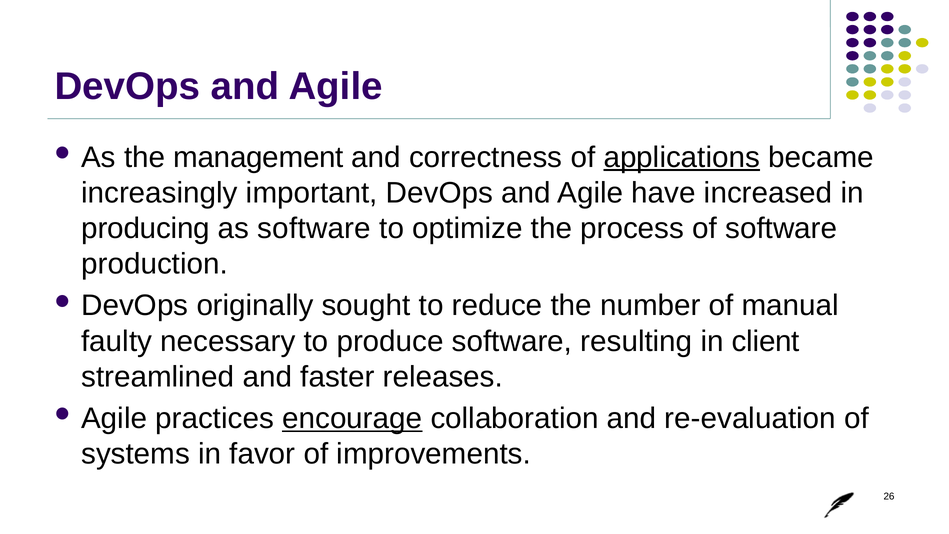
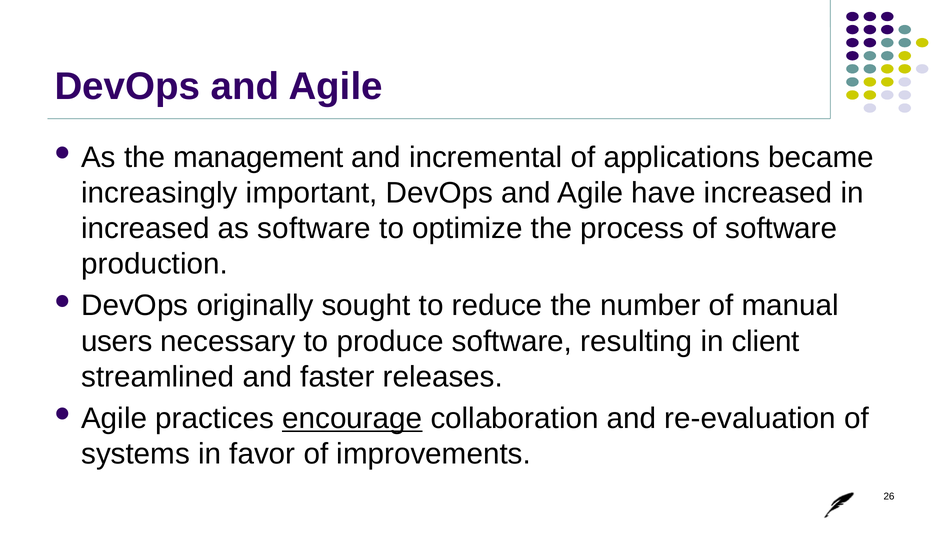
correctness: correctness -> incremental (486, 157)
applications underline: present -> none (682, 157)
producing: producing -> increased (145, 228)
faulty: faulty -> users (117, 341)
